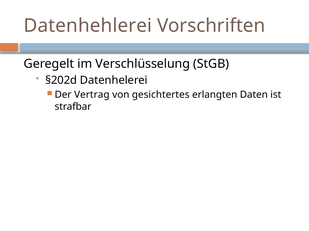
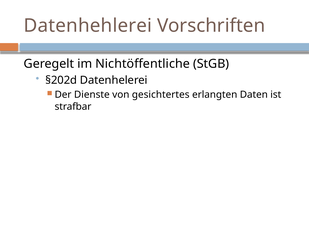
Verschlüsselung: Verschlüsselung -> Nichtöffentliche (143, 64)
Vertrag: Vertrag -> Dienste (92, 95)
